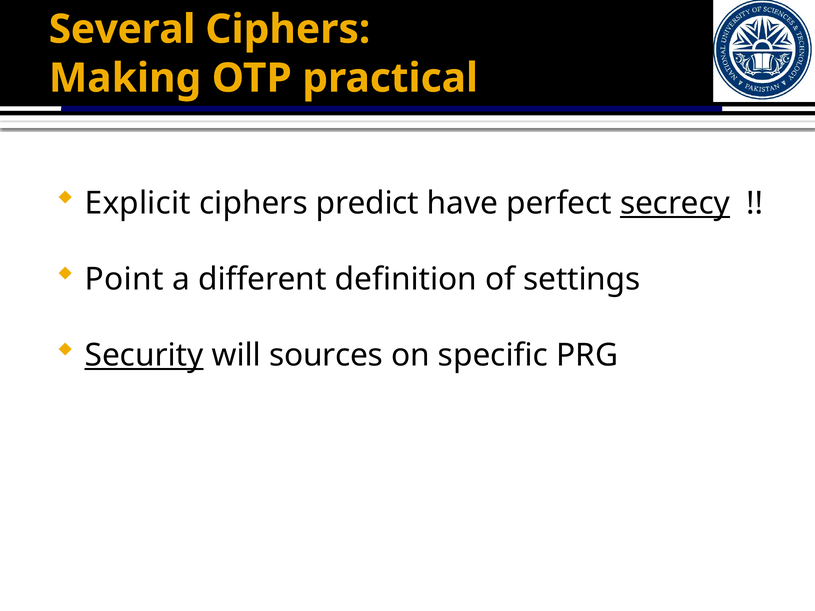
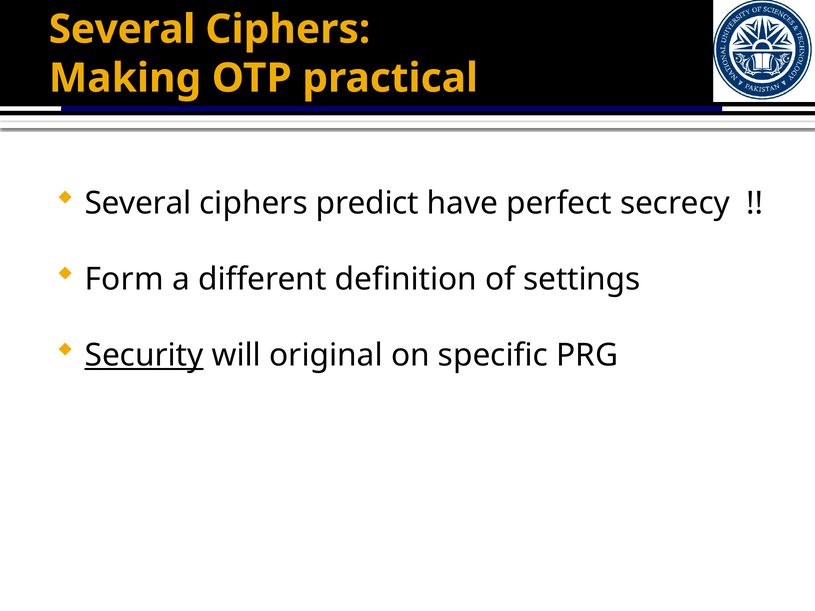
Explicit: Explicit -> Several (138, 203)
secrecy underline: present -> none (675, 203)
Point: Point -> Form (124, 279)
sources: sources -> original (326, 355)
